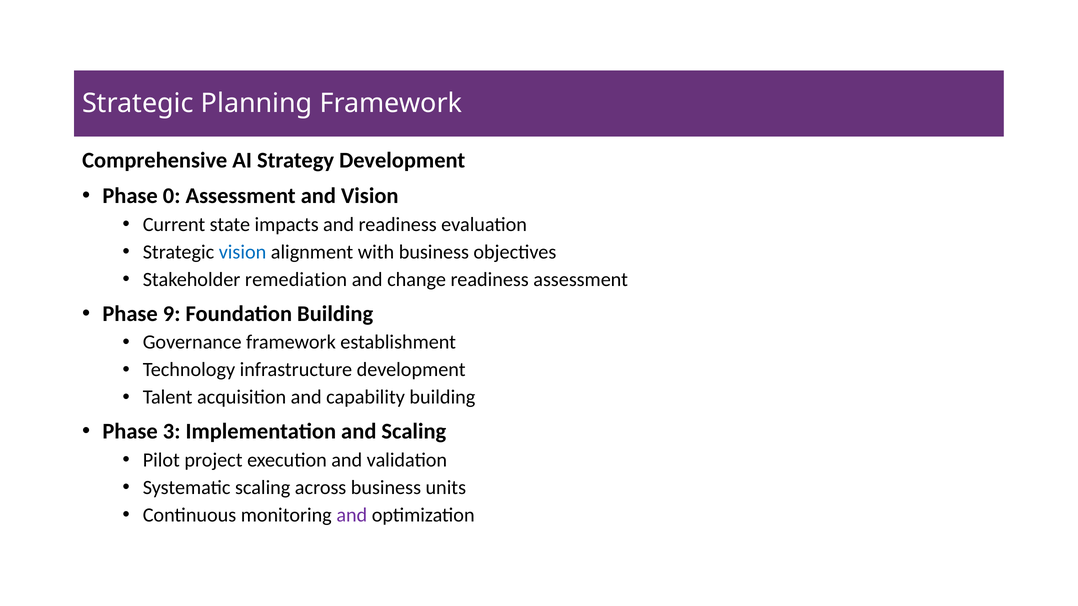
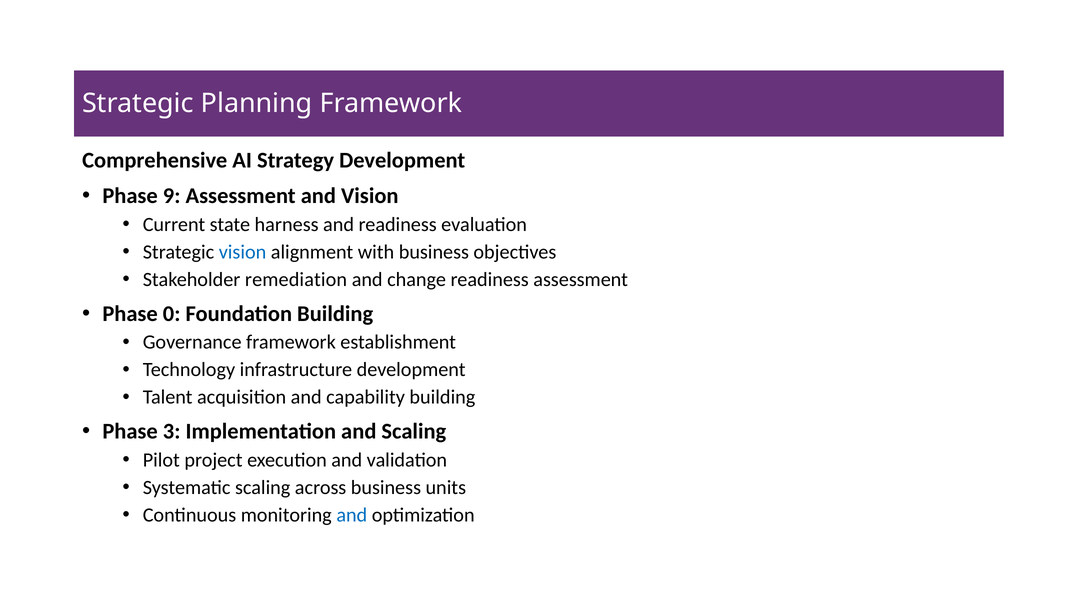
0: 0 -> 9 (172, 196)
impacts: impacts -> harness (287, 225)
9: 9 -> 0 (172, 314)
and colour: purple -> blue (352, 515)
